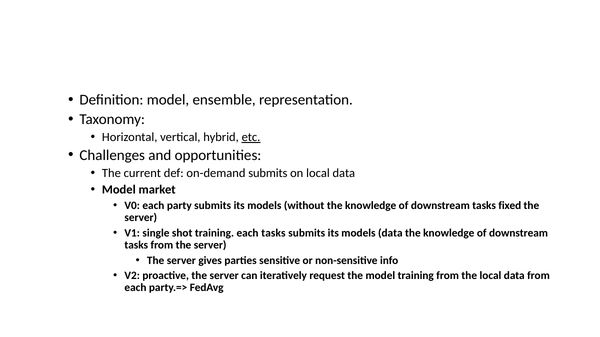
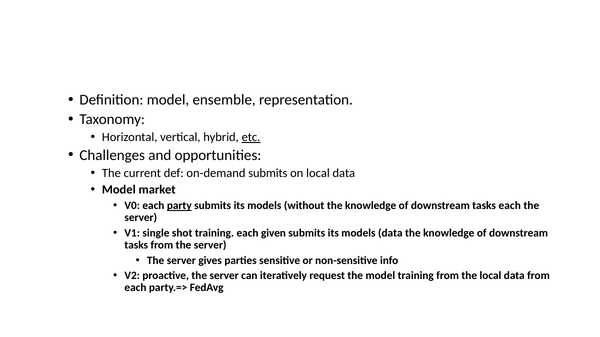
party underline: none -> present (179, 206)
tasks fixed: fixed -> each (510, 206)
each tasks: tasks -> given (273, 233)
